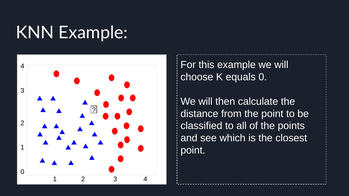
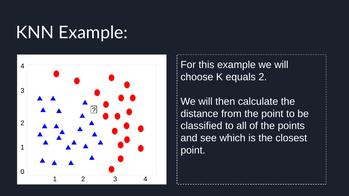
equals 0: 0 -> 2 (263, 77)
